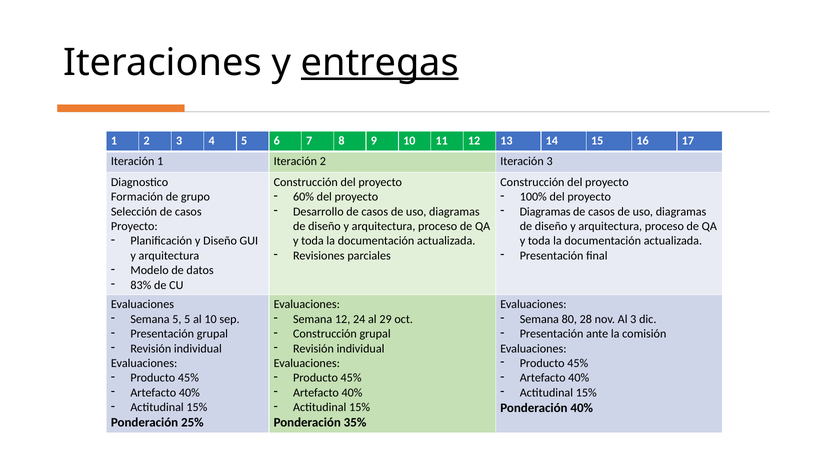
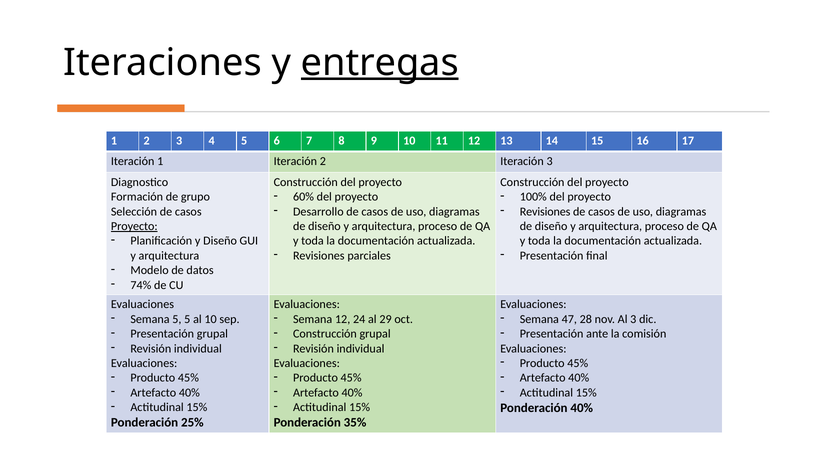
Diagramas: Diagramas -> Revisiones (545, 212)
Proyecto underline: none -> present (134, 226)
83%: 83% -> 74% (141, 285)
80: 80 -> 47 (569, 319)
